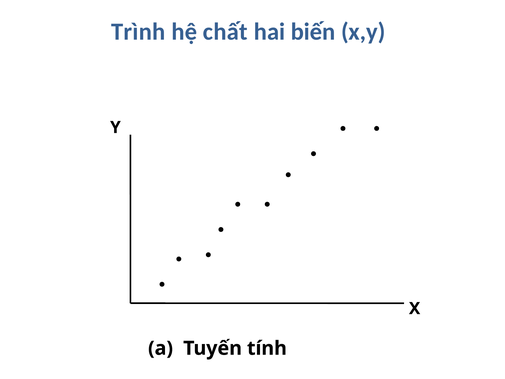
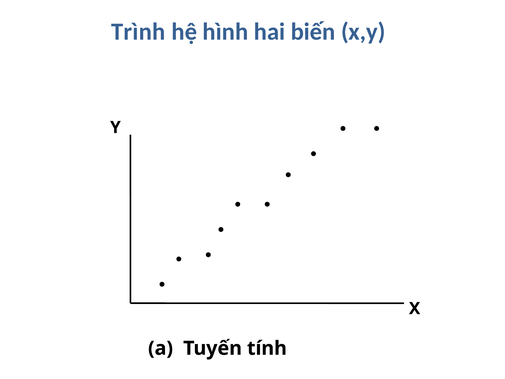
chất: chất -> hình (225, 32)
